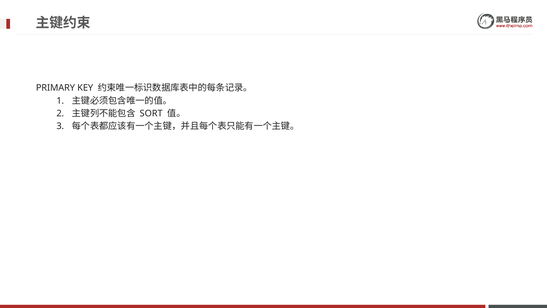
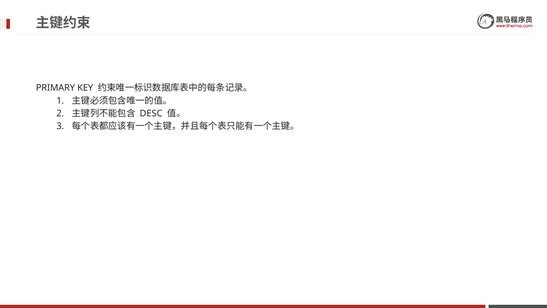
SORT: SORT -> DESC (151, 113)
